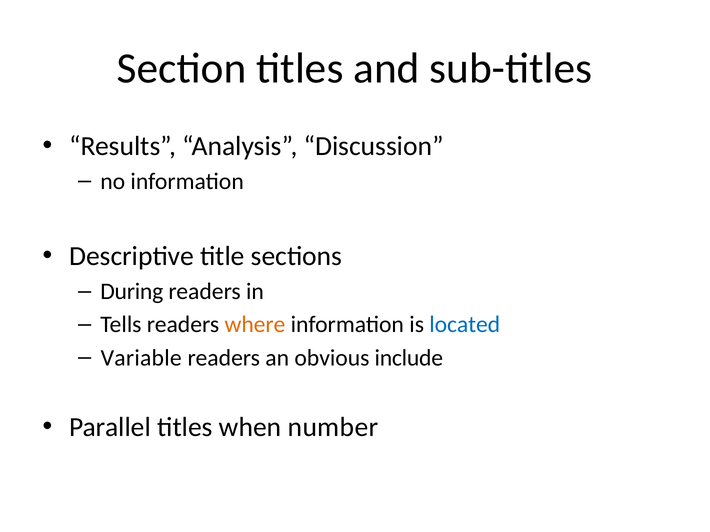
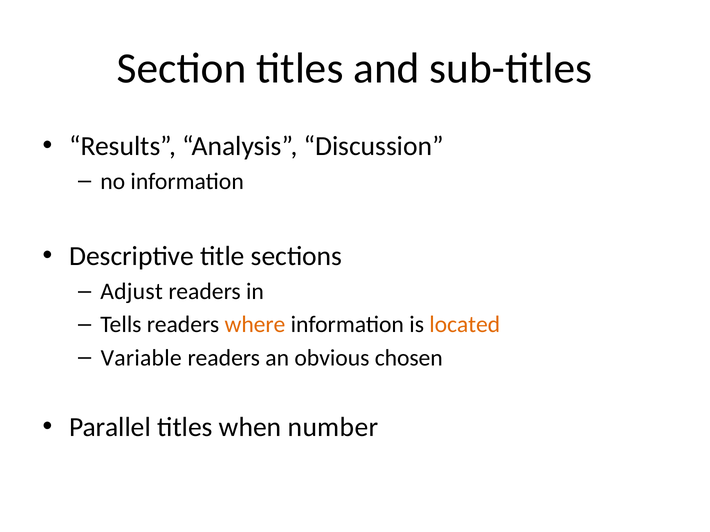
During: During -> Adjust (132, 292)
located colour: blue -> orange (465, 325)
include: include -> chosen (409, 358)
